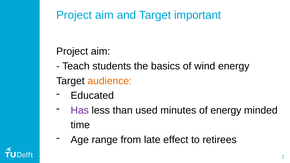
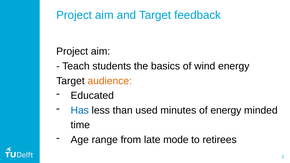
important: important -> feedback (198, 15)
Has colour: purple -> blue (80, 110)
effect: effect -> mode (176, 140)
